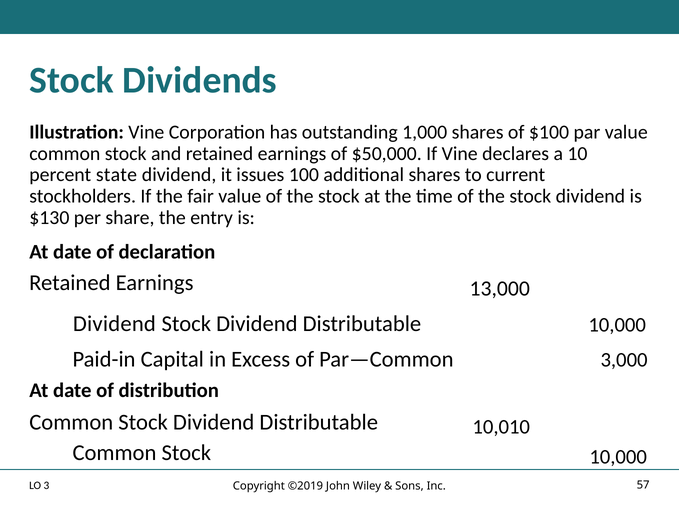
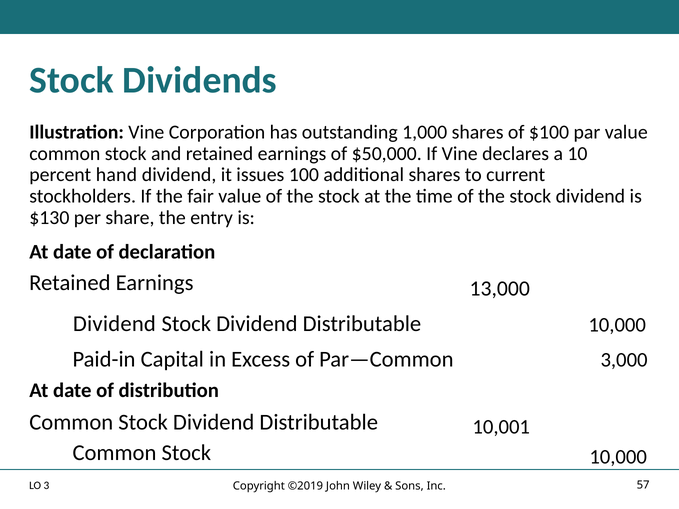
state: state -> hand (116, 175)
10,010: 10,010 -> 10,001 (501, 427)
